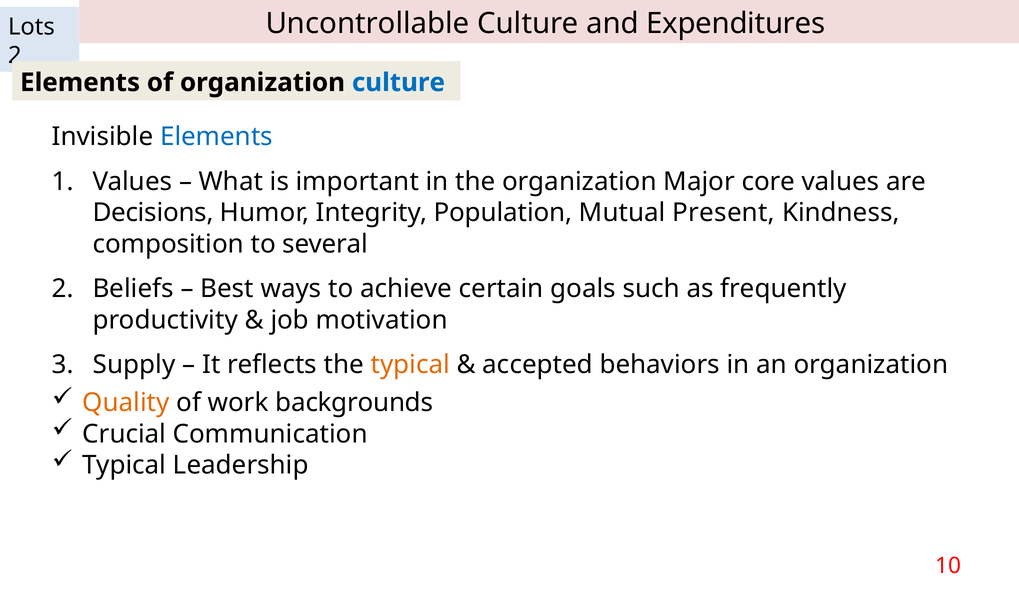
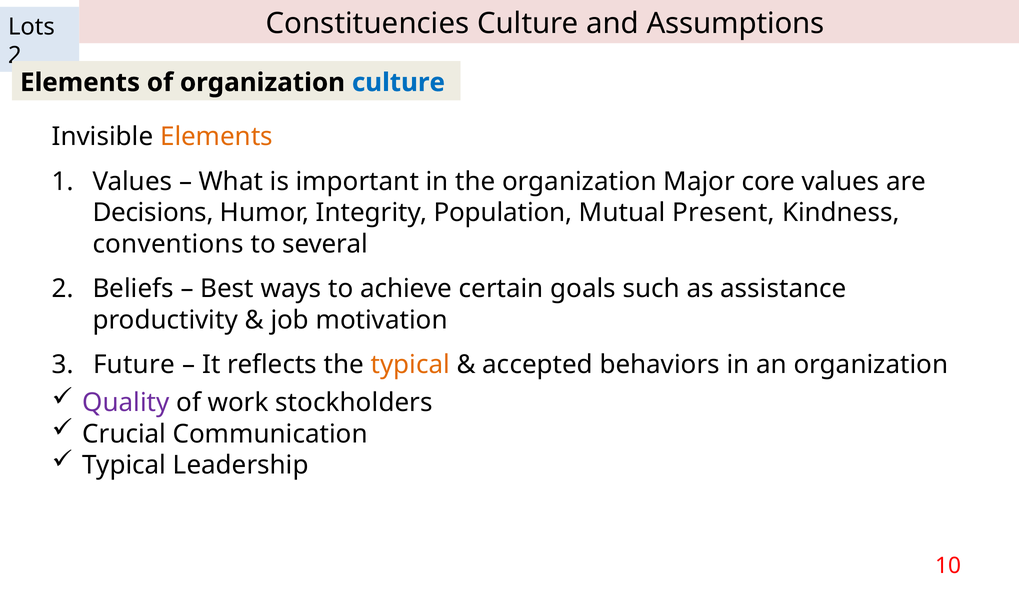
Uncontrollable: Uncontrollable -> Constituencies (367, 24)
Expenditures: Expenditures -> Assumptions (736, 24)
Elements colour: blue -> orange (216, 137)
composition: composition -> conventions (168, 244)
frequently: frequently -> assistance (783, 289)
Supply: Supply -> Future (134, 365)
Quality colour: orange -> purple (126, 403)
backgrounds: backgrounds -> stockholders (354, 403)
